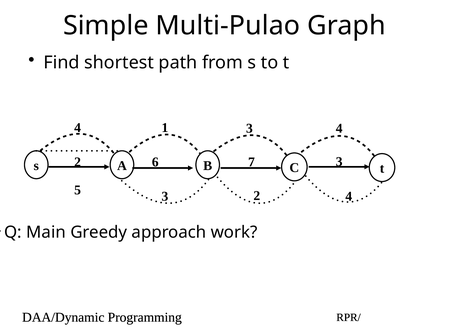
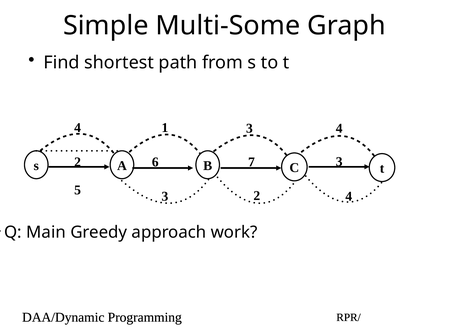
Multi-Pulao: Multi-Pulao -> Multi-Some (228, 26)
